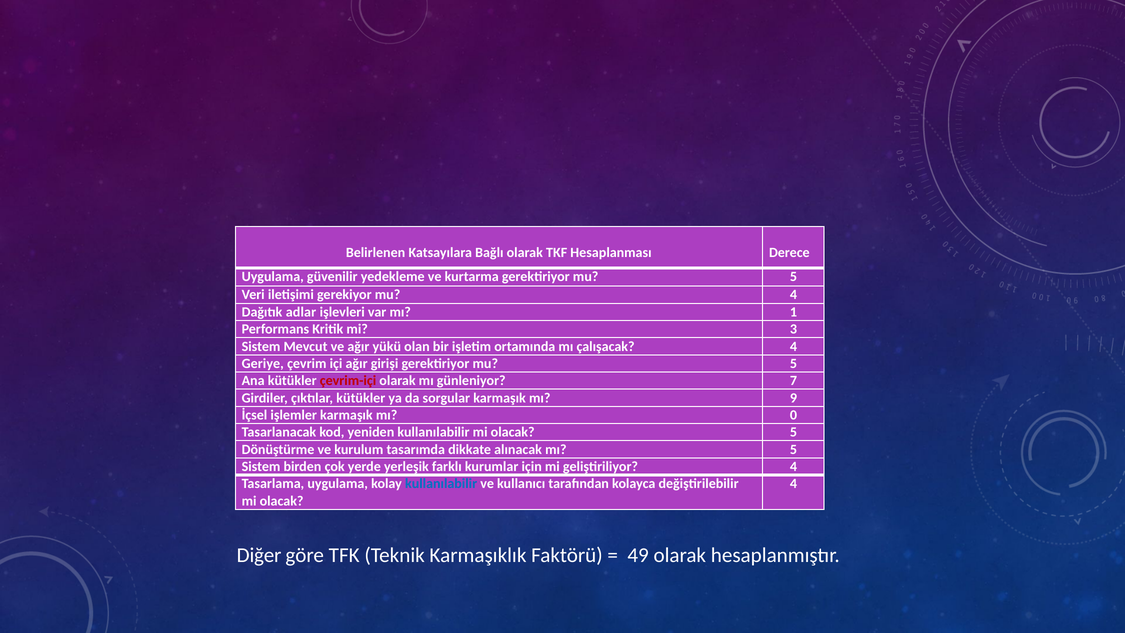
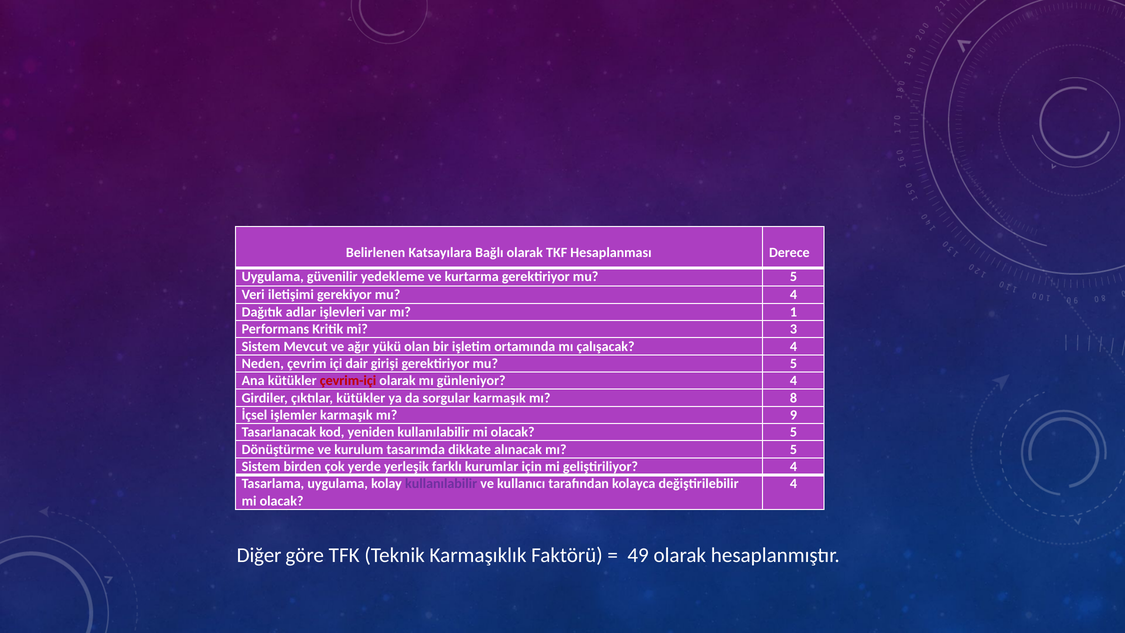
Geriye: Geriye -> Neden (263, 363)
içi ağır: ağır -> dair (357, 363)
günleniyor 7: 7 -> 4 (794, 381)
9: 9 -> 8 (794, 398)
0: 0 -> 9 (794, 415)
kullanılabilir colour: blue -> purple (441, 484)
